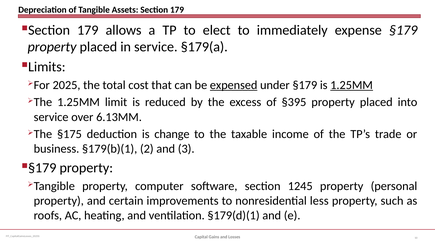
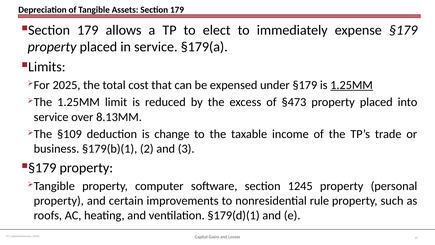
expensed underline: present -> none (234, 85)
§395: §395 -> §473 (294, 102)
6.13MM: 6.13MM -> 8.13MM (119, 117)
§175: §175 -> §109 (69, 134)
less: less -> rule (319, 200)
